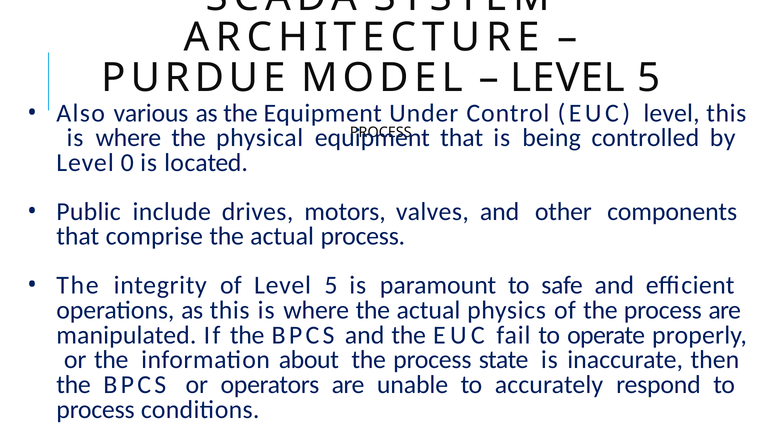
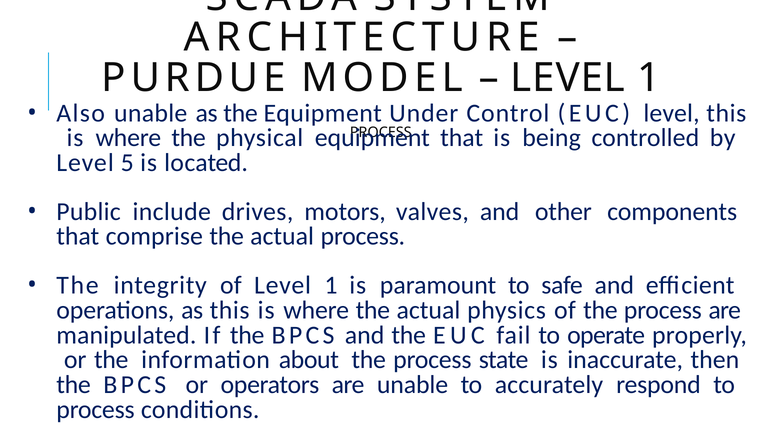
5: 5 -> 1 (649, 78)
Also various: various -> unable (151, 113)
0: 0 -> 5 (127, 163)
of Level 5: 5 -> 1 (331, 286)
